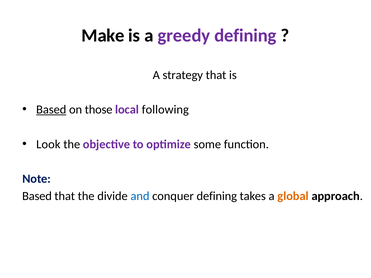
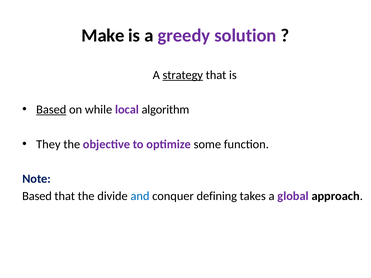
greedy defining: defining -> solution (245, 36)
strategy underline: none -> present (183, 75)
those: those -> while (99, 110)
following: following -> algorithm (165, 110)
Look: Look -> They (48, 144)
global colour: orange -> purple (293, 196)
